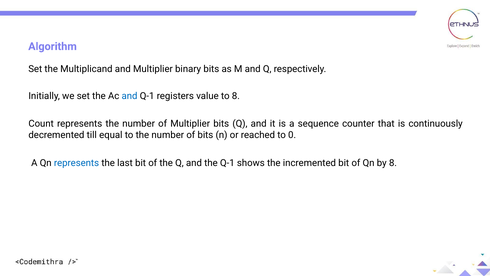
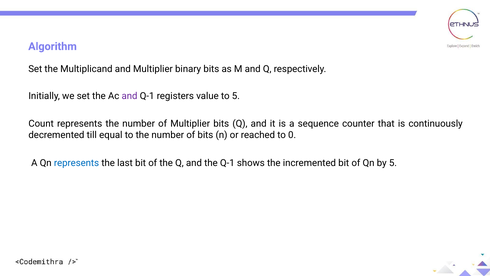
and colour: blue -> purple (130, 96)
to 8: 8 -> 5 (236, 96)
by 8: 8 -> 5 (393, 163)
